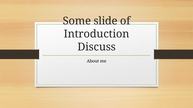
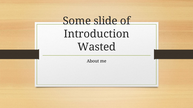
Discuss: Discuss -> Wasted (97, 47)
